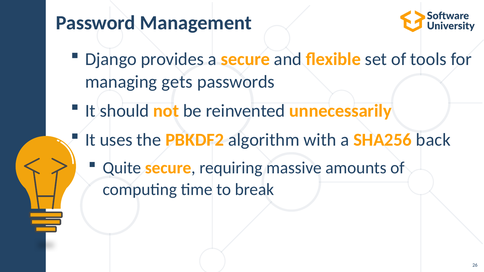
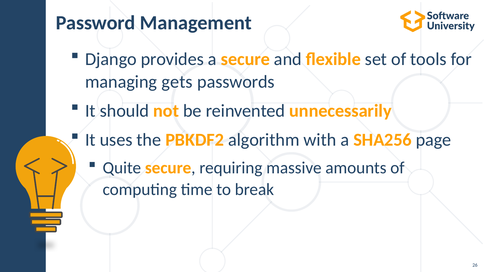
back: back -> page (433, 140)
